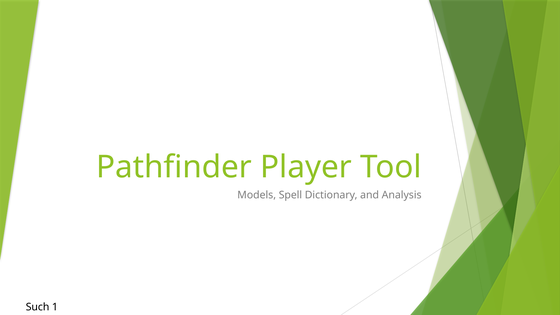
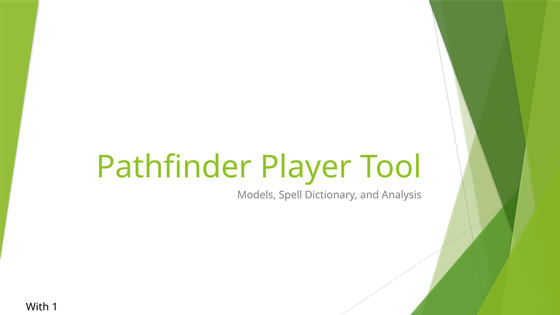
Such: Such -> With (37, 307)
